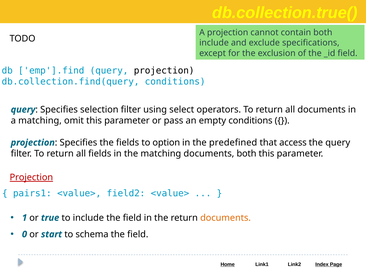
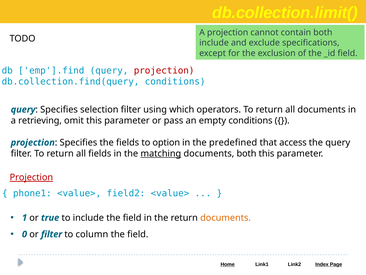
db.collection.true(: db.collection.true( -> db.collection.limit( (285, 13)
projection colour: black -> red (164, 70)
select: select -> which (182, 109)
a matching: matching -> retrieving (40, 120)
matching underline: none -> present (161, 153)
pairs1: pairs1 -> phone1 (32, 193)
or start: start -> filter (52, 234)
schema: schema -> column (92, 234)
